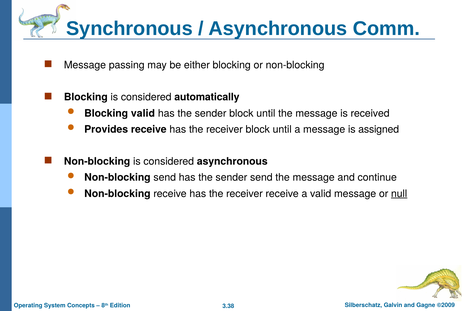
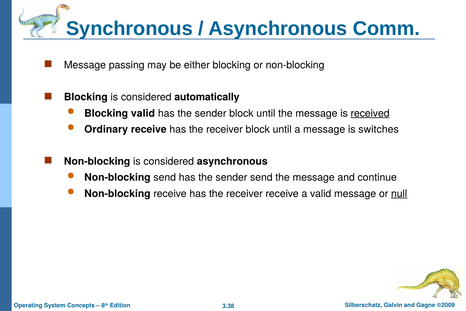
received underline: none -> present (370, 113)
Provides: Provides -> Ordinary (106, 129)
assigned: assigned -> switches (379, 129)
